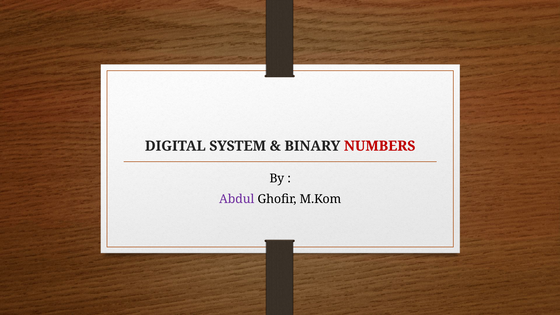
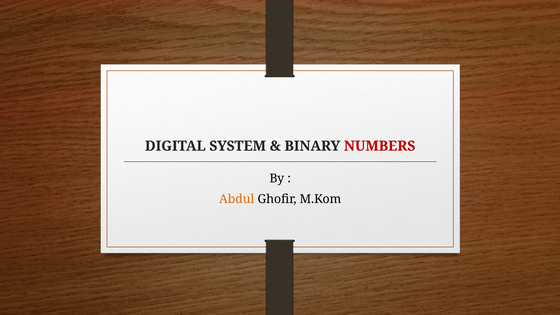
Abdul colour: purple -> orange (237, 199)
